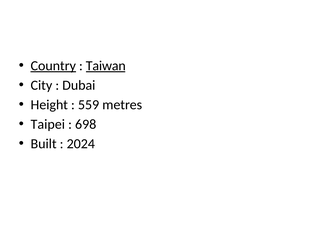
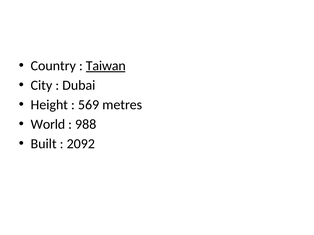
Country underline: present -> none (53, 66)
559: 559 -> 569 (89, 105)
Taipei: Taipei -> World (48, 125)
698: 698 -> 988 (86, 125)
2024: 2024 -> 2092 (81, 144)
